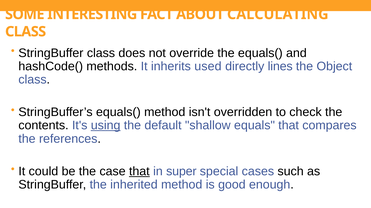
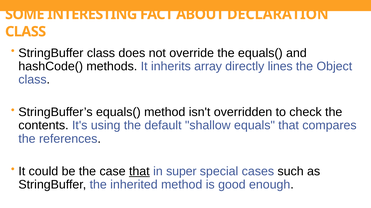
CALCULATING: CALCULATING -> DECLARATION (278, 14)
used: used -> array (208, 66)
using underline: present -> none (106, 126)
